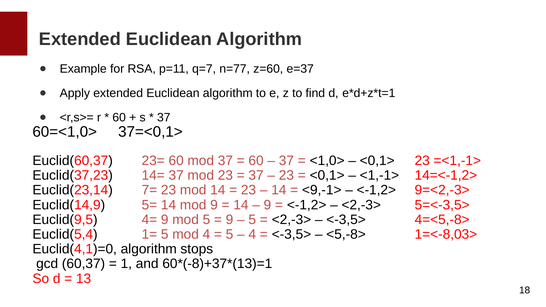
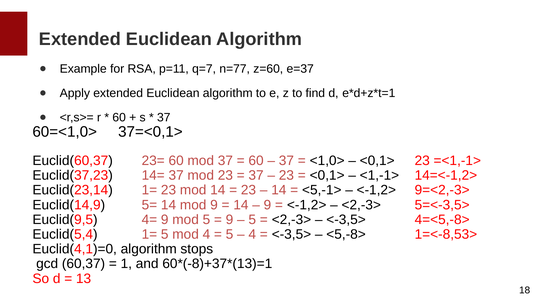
Euclid(23,14 7=: 7= -> 1= (149, 190)
<9,-1>: <9,-1> -> <5,-1> (322, 190)
1=<-8,03>: 1=<-8,03> -> 1=<-8,53> (446, 234)
